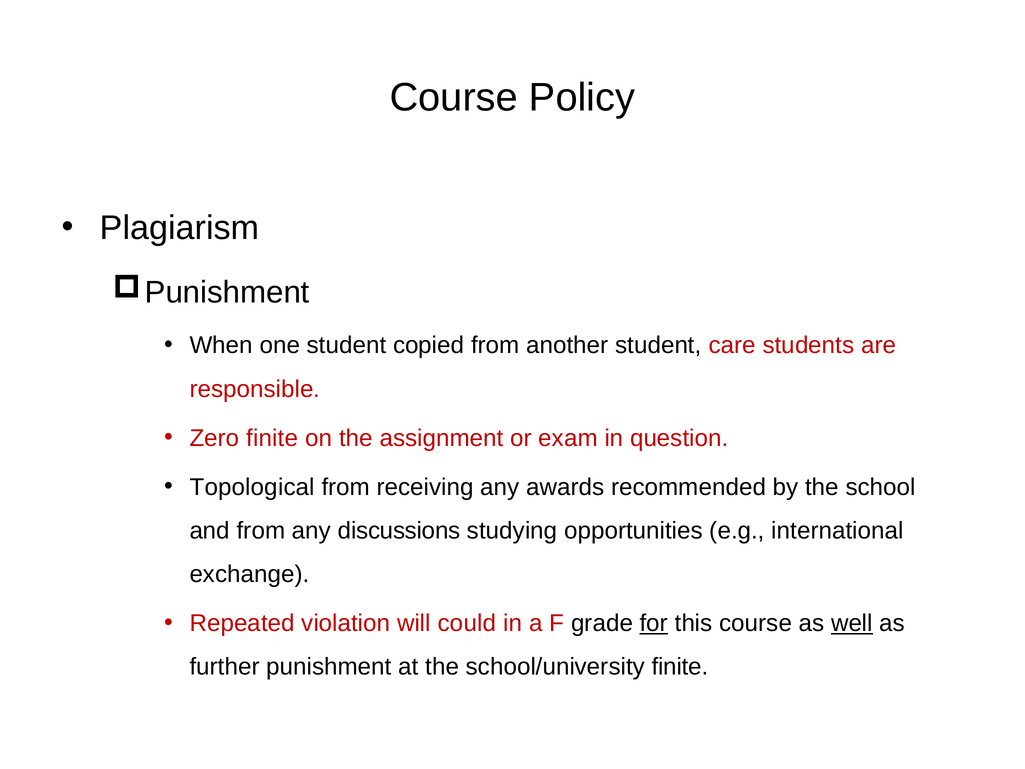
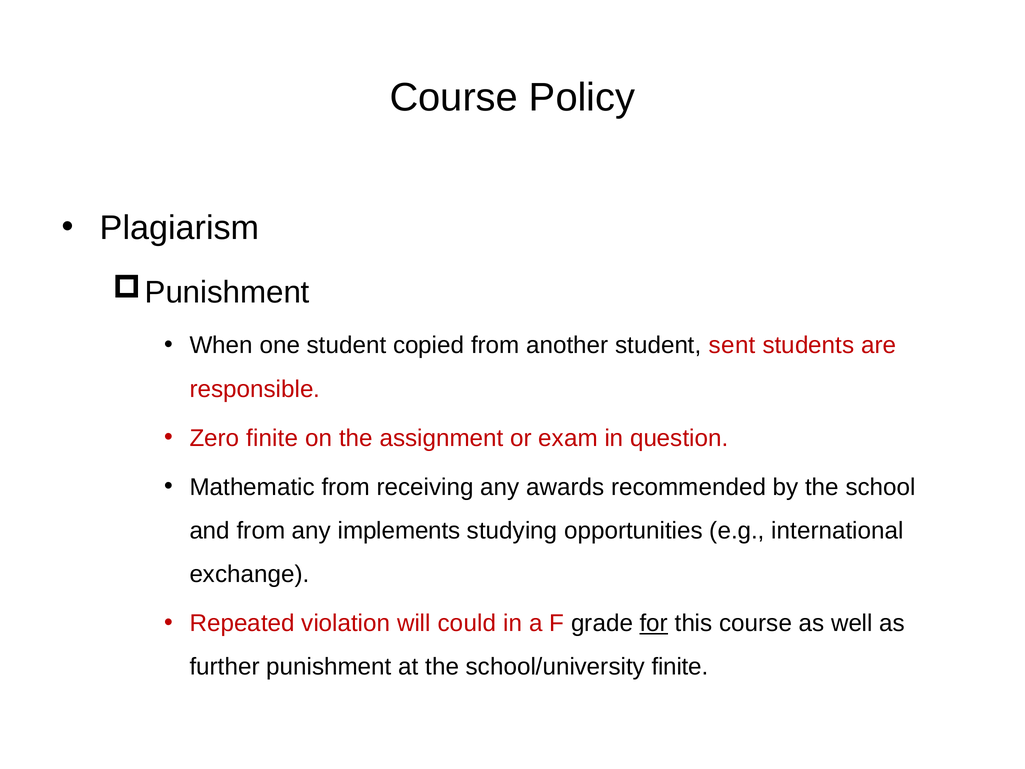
care: care -> sent (732, 345)
Topological: Topological -> Mathematic (252, 487)
discussions: discussions -> implements (399, 530)
well underline: present -> none (852, 623)
